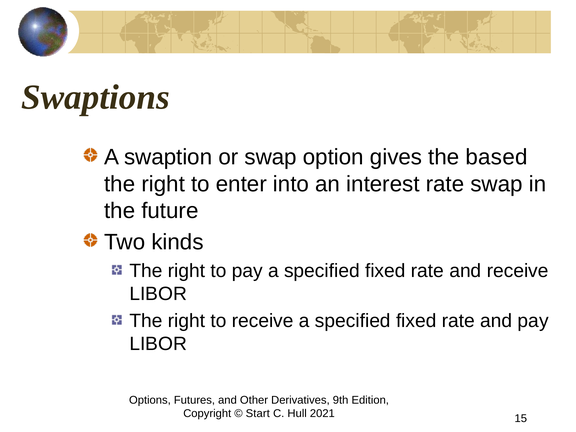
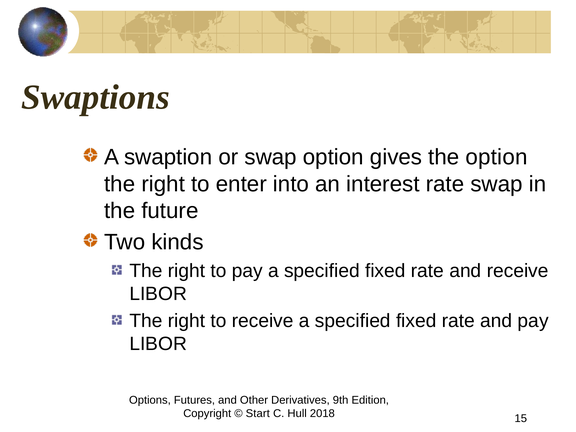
the based: based -> option (497, 157)
2021: 2021 -> 2018 (322, 414)
